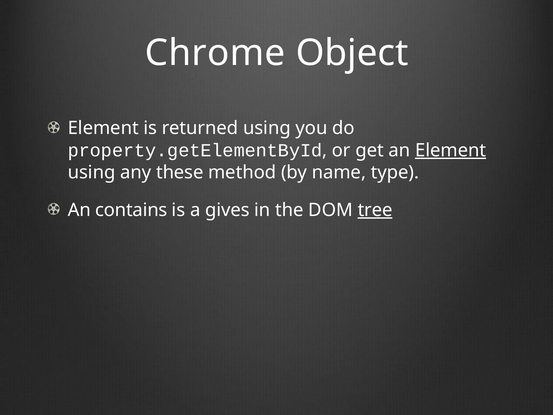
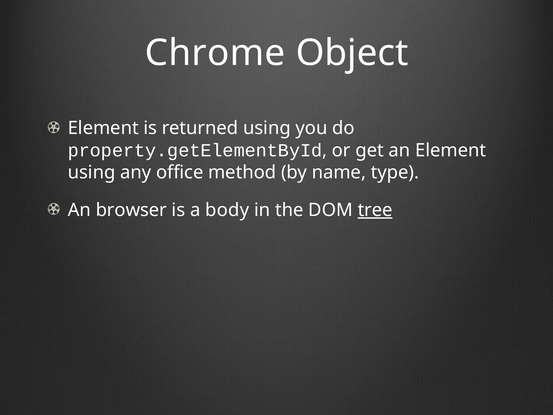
Element underline: present -> none (451, 150)
these: these -> office (180, 172)
contains: contains -> browser (131, 210)
gives: gives -> body (227, 210)
